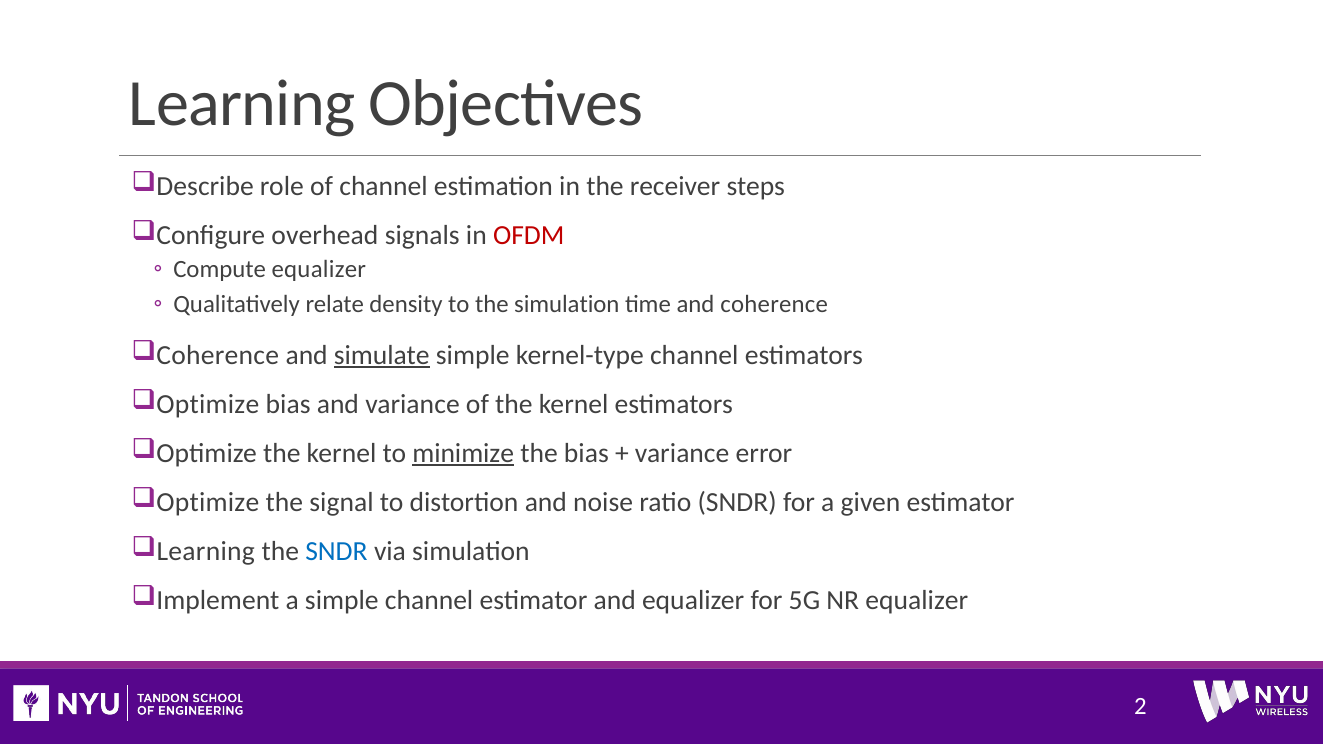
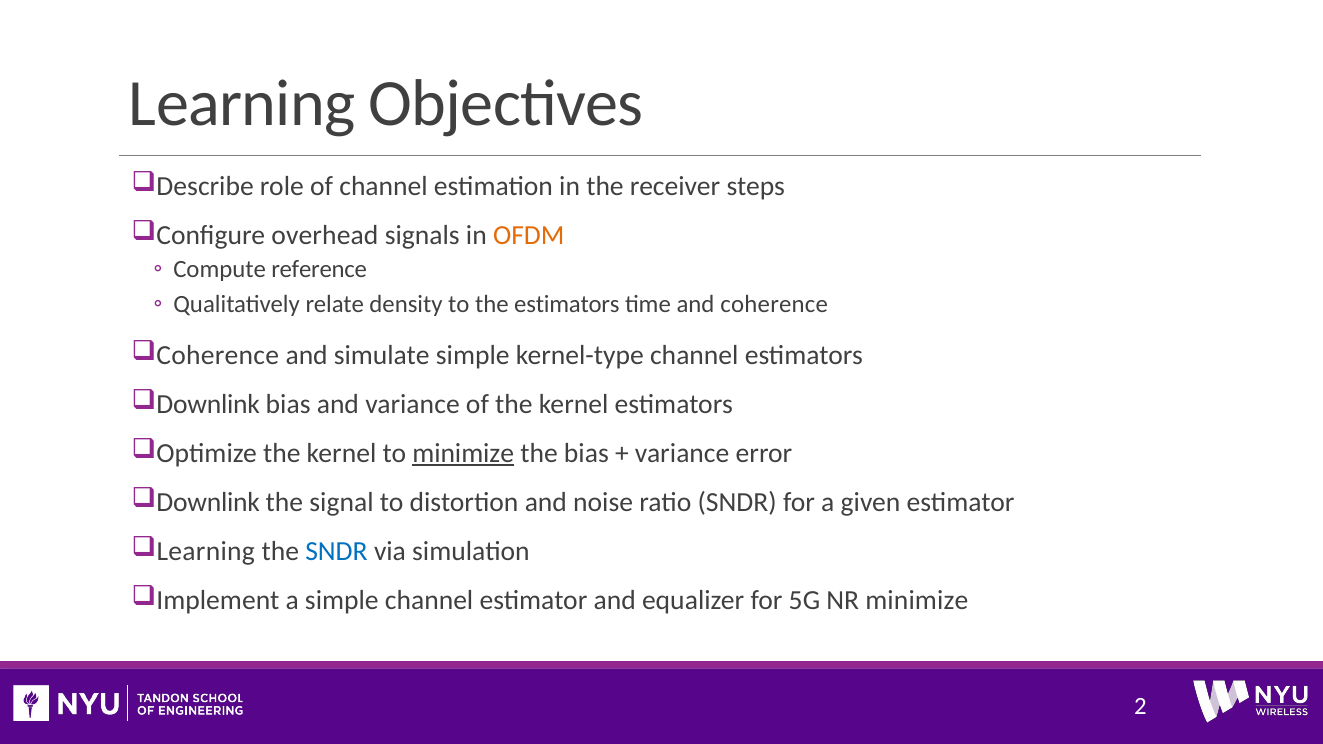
OFDM colour: red -> orange (529, 236)
Compute equalizer: equalizer -> reference (319, 270)
the simulation: simulation -> estimators (567, 305)
simulate underline: present -> none (382, 355)
Optimize: Optimize -> Downlink (208, 404)
Optimize: Optimize -> Downlink (208, 502)
NR equalizer: equalizer -> minimize (917, 600)
